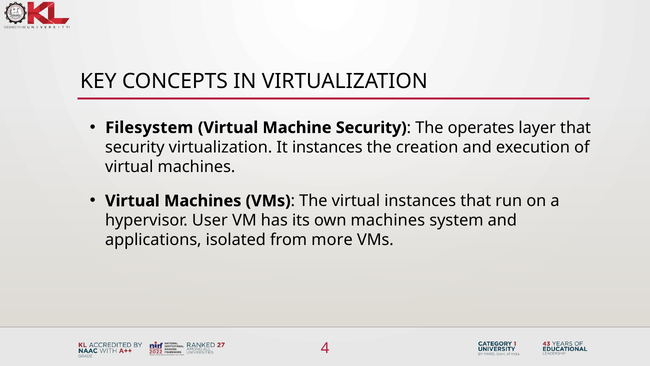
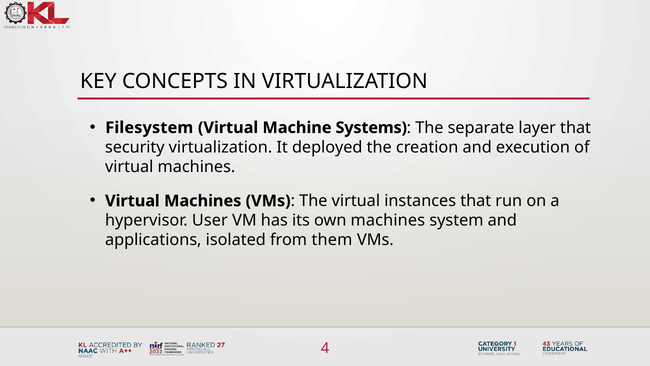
Machine Security: Security -> Systems (371, 128)
operates: operates -> separate (481, 128)
It instances: instances -> deployed (327, 147)
more: more -> them (332, 240)
